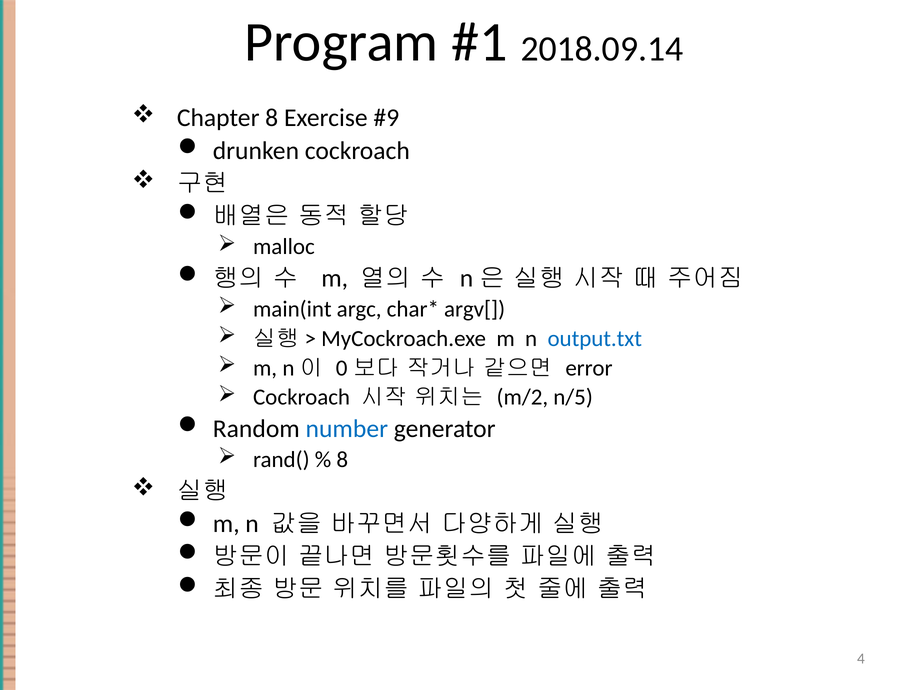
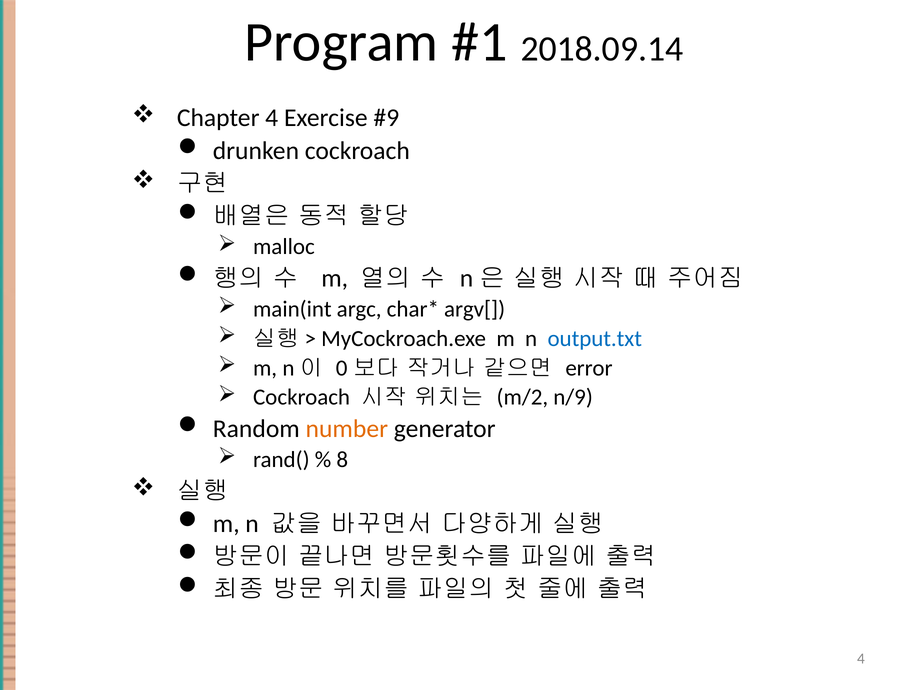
Chapter 8: 8 -> 4 (272, 118)
n/5: n/5 -> n/9 (573, 397)
number colour: blue -> orange (347, 429)
